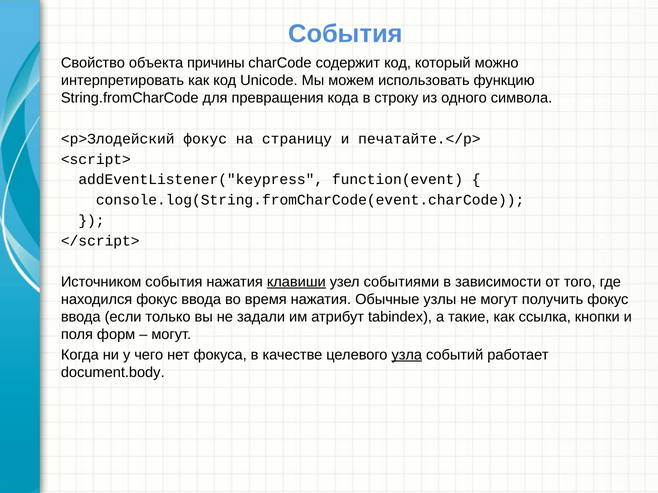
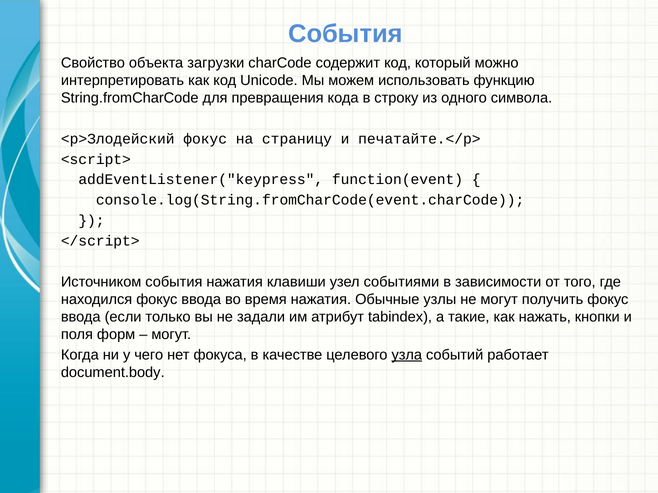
причины: причины -> загрузки (216, 63)
клавиши underline: present -> none (296, 282)
ссылка: ссылка -> нажать (545, 317)
